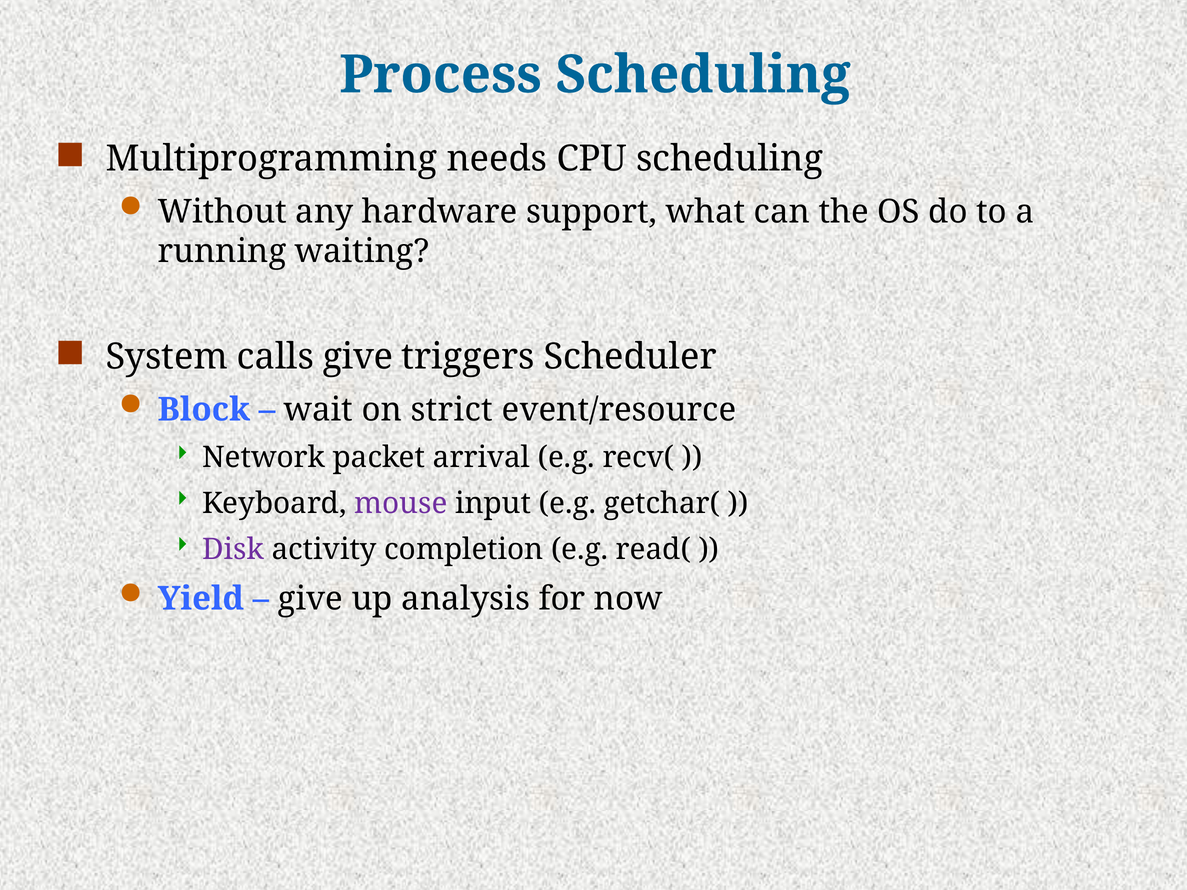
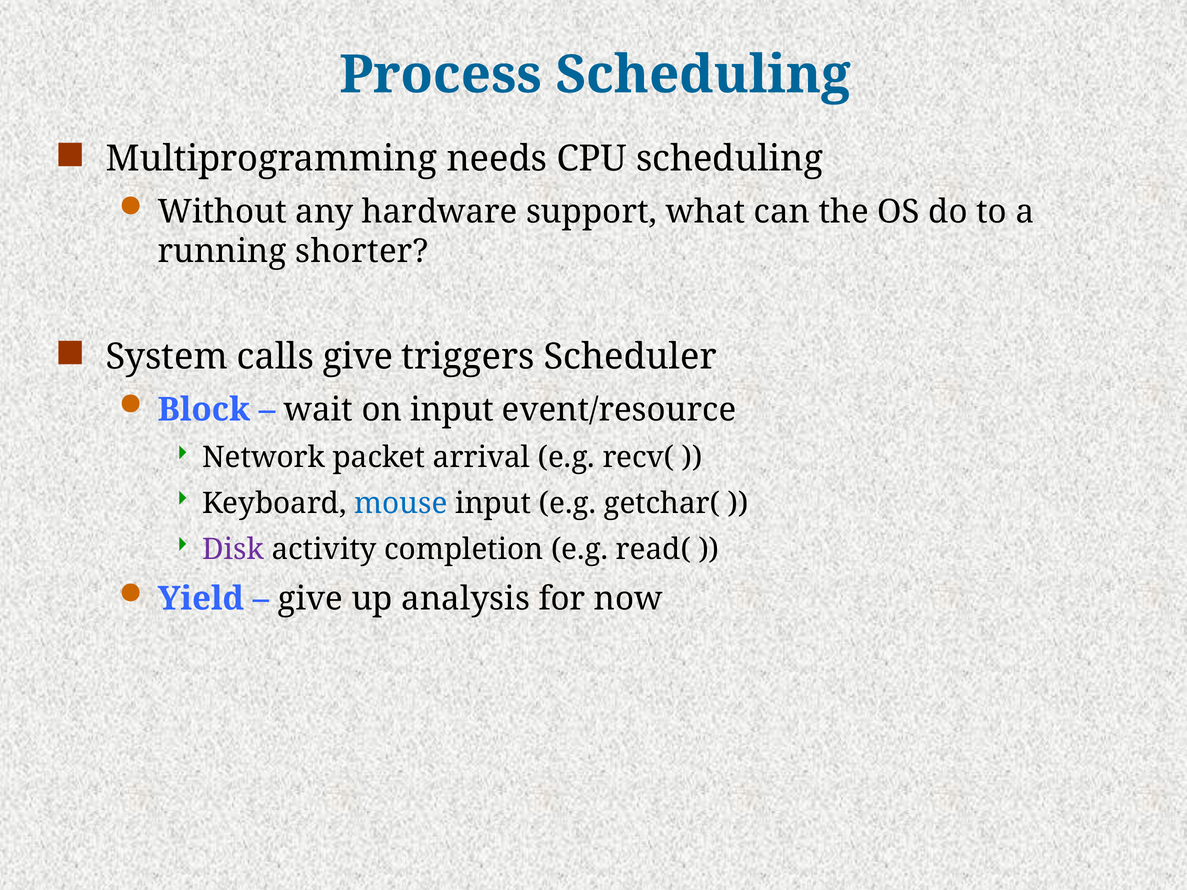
waiting: waiting -> shorter (362, 251)
on strict: strict -> input (452, 410)
mouse colour: purple -> blue (401, 503)
